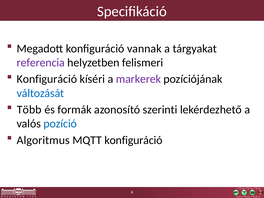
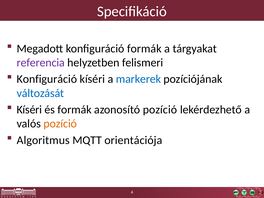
konfiguráció vannak: vannak -> formák (144, 49)
markerek colour: purple -> blue (138, 79)
Több: Több -> Kíséri (29, 110)
azonosító szerinti: szerinti -> pozíció (160, 110)
pozíció colour: blue -> orange (60, 124)
MQTT konfiguráció: konfiguráció -> orientációja (133, 140)
